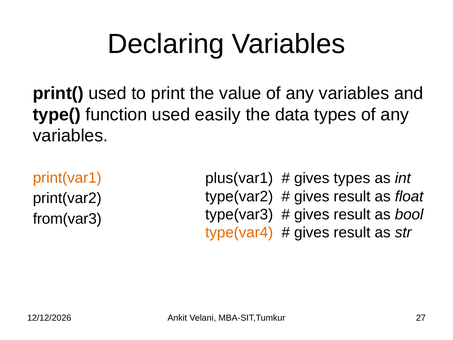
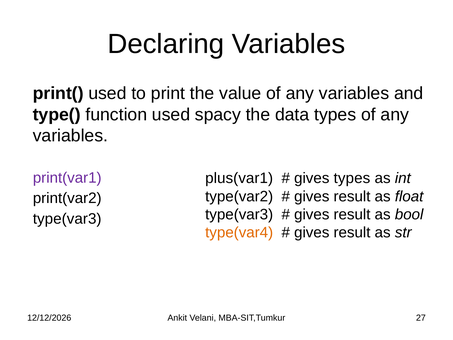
easily: easily -> spacy (218, 114)
print(var1 colour: orange -> purple (67, 178)
from(var3: from(var3 -> type(var3 (67, 219)
